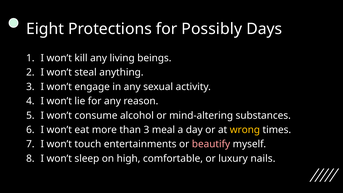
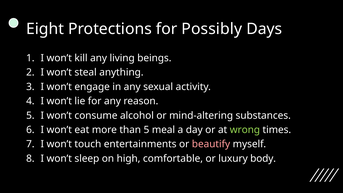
than 3: 3 -> 5 (146, 130)
wrong colour: yellow -> light green (245, 130)
nails: nails -> body (263, 159)
